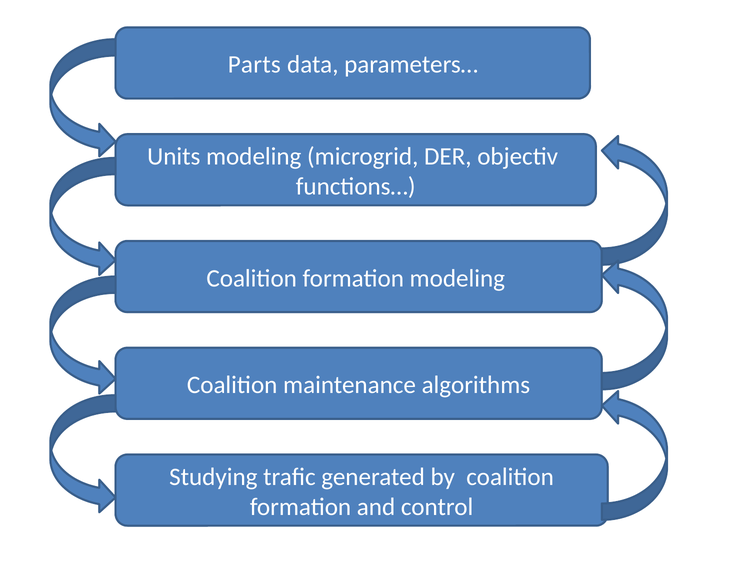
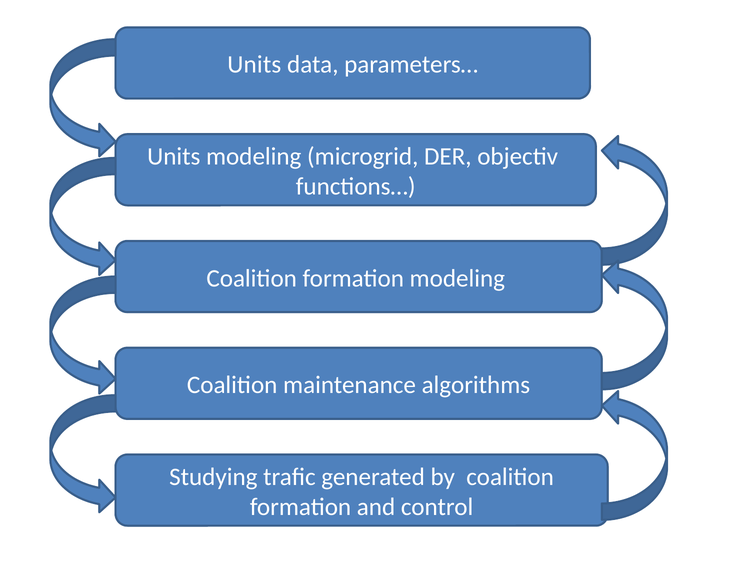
Parts: Parts -> Units (254, 65)
